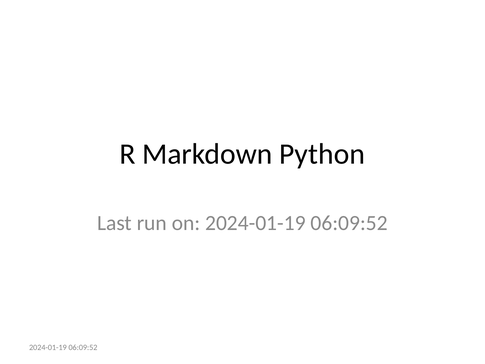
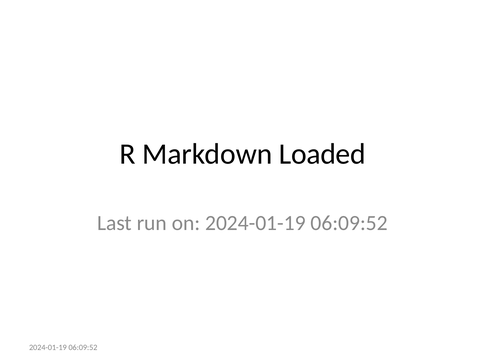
Python: Python -> Loaded (322, 154)
